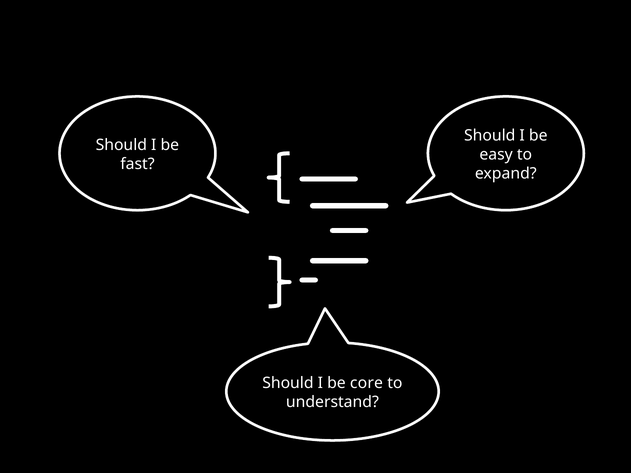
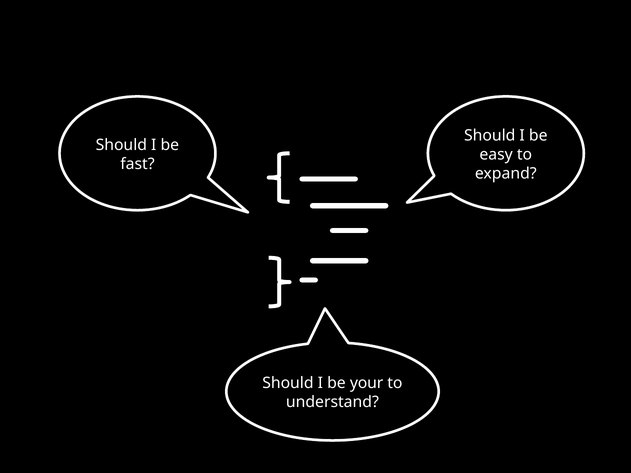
core: core -> your (367, 383)
